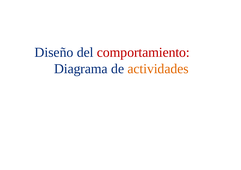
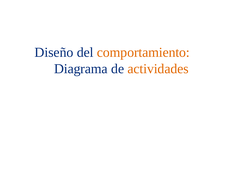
comportamiento colour: red -> orange (143, 53)
